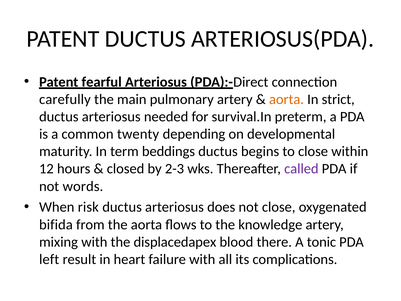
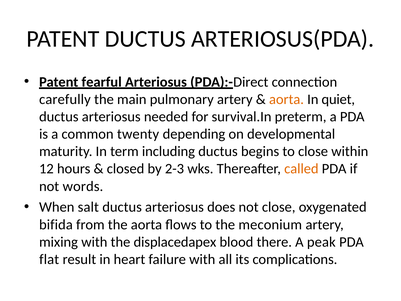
strict: strict -> quiet (338, 99)
beddings: beddings -> including (168, 151)
called colour: purple -> orange (301, 169)
risk: risk -> salt (88, 207)
knowledge: knowledge -> meconium (270, 224)
tonic: tonic -> peak (321, 242)
left: left -> flat (49, 259)
